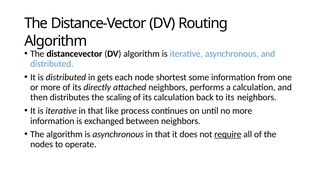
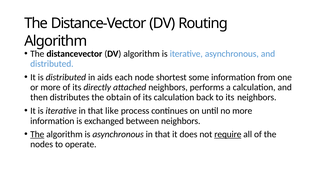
gets: gets -> aids (105, 77)
scaling: scaling -> obtain (119, 97)
The underline: none -> present (37, 134)
